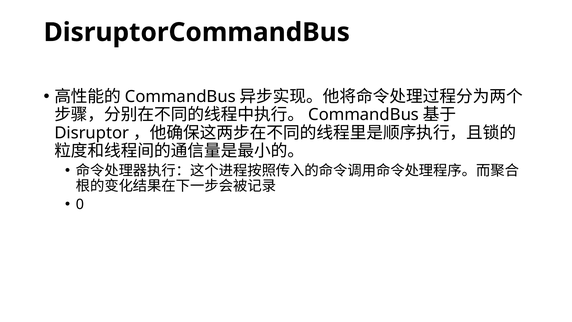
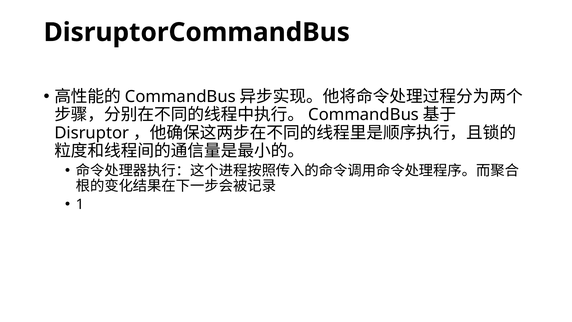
0: 0 -> 1 (80, 204)
